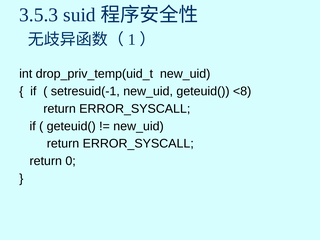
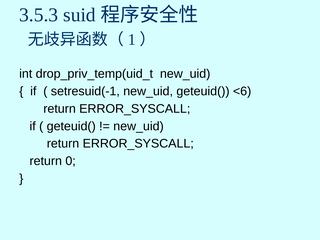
<8: <8 -> <6 (242, 91)
